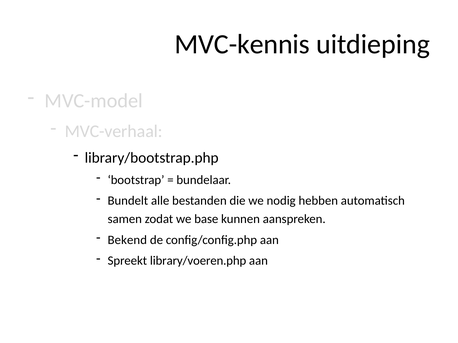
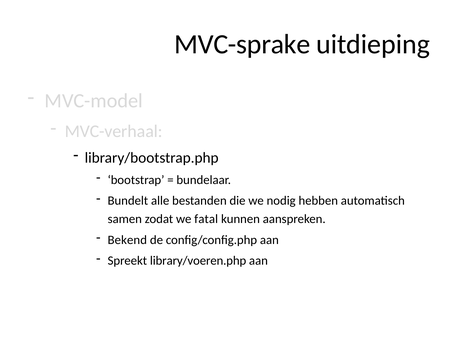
MVC-kennis: MVC-kennis -> MVC-sprake (242, 44)
base: base -> fatal (206, 219)
